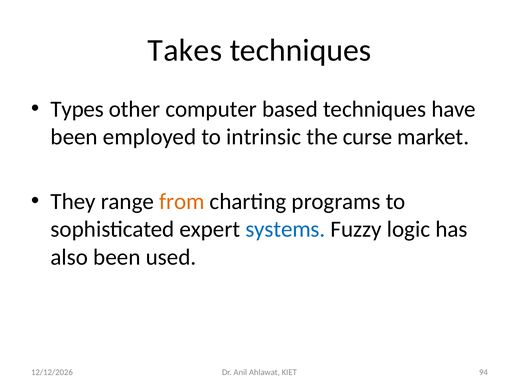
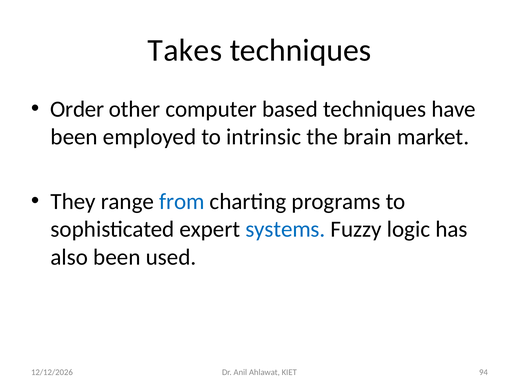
Types: Types -> Order (77, 109)
curse: curse -> brain (367, 137)
from colour: orange -> blue (182, 201)
